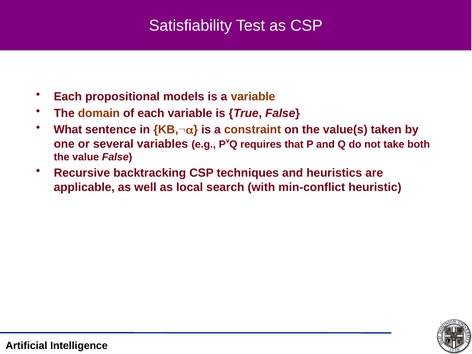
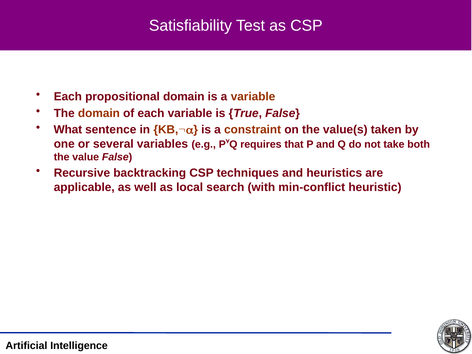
propositional models: models -> domain (184, 97)
